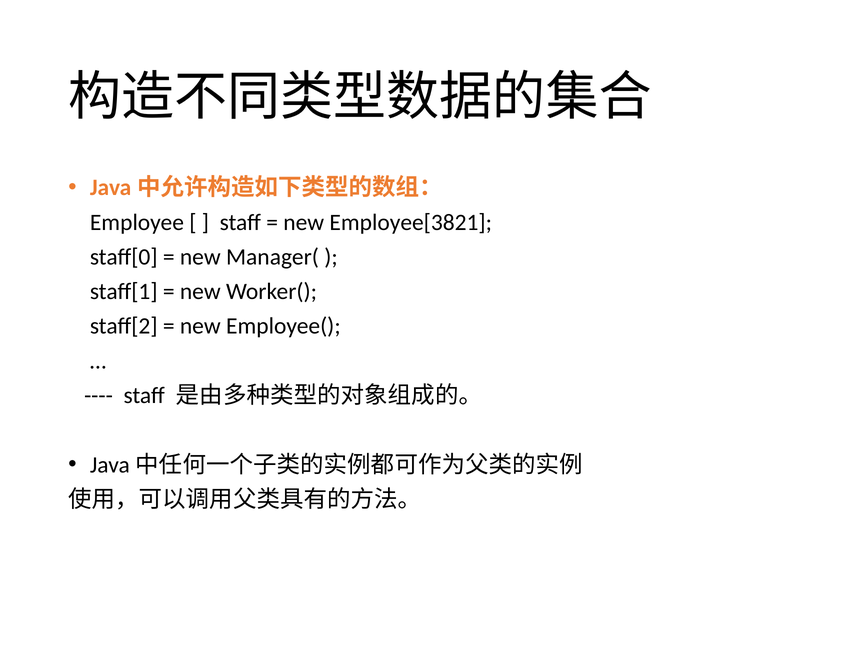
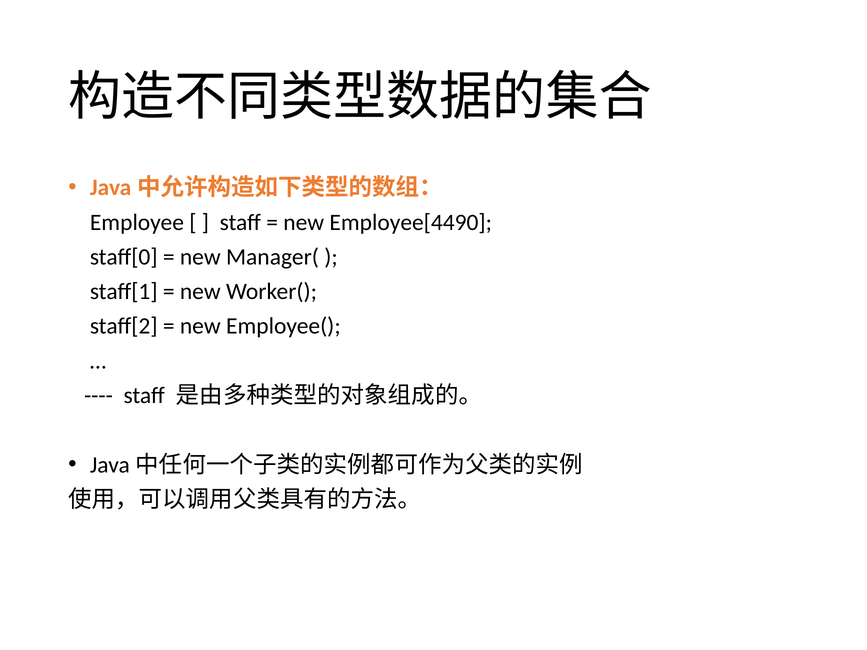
Employee[3821: Employee[3821 -> Employee[4490 (411, 222)
